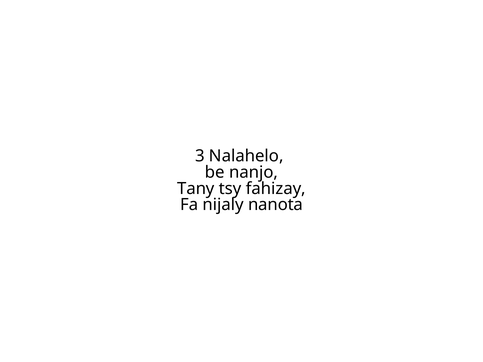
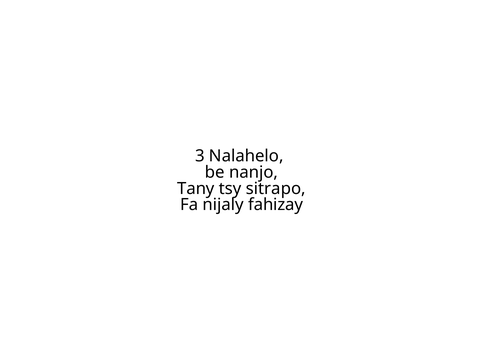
fahizay: fahizay -> sitrapo (276, 189)
nanota: nanota -> fahizay (276, 205)
